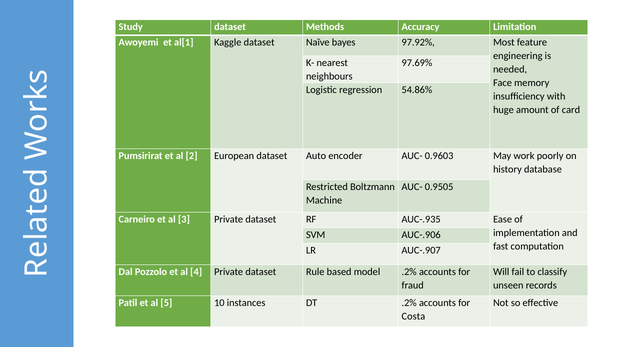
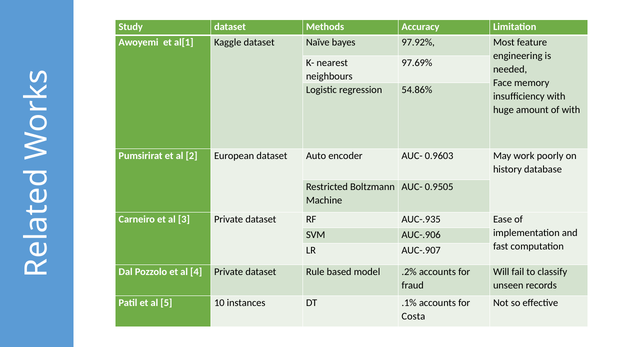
of card: card -> with (571, 110)
DT .2%: .2% -> .1% (409, 303)
